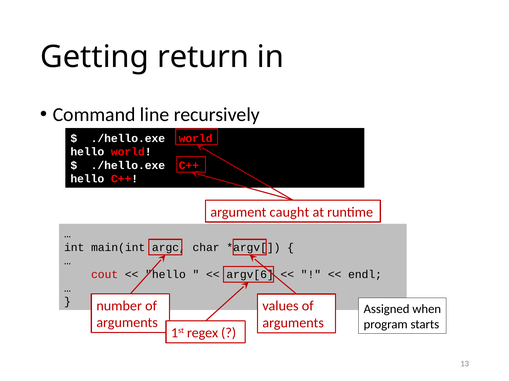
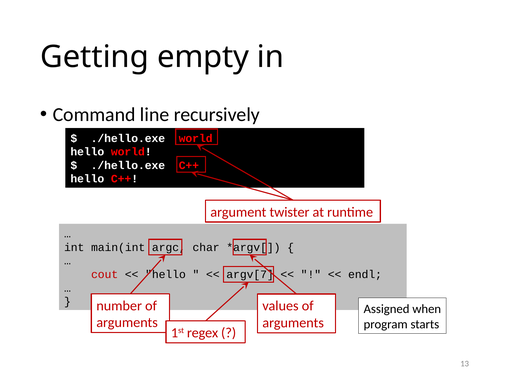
return: return -> empty (203, 57)
caught: caught -> twister (290, 212)
argv[6: argv[6 -> argv[7 (250, 275)
